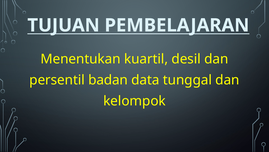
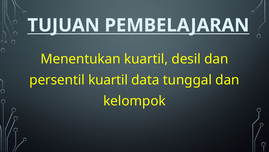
persentil badan: badan -> kuartil (108, 80)
